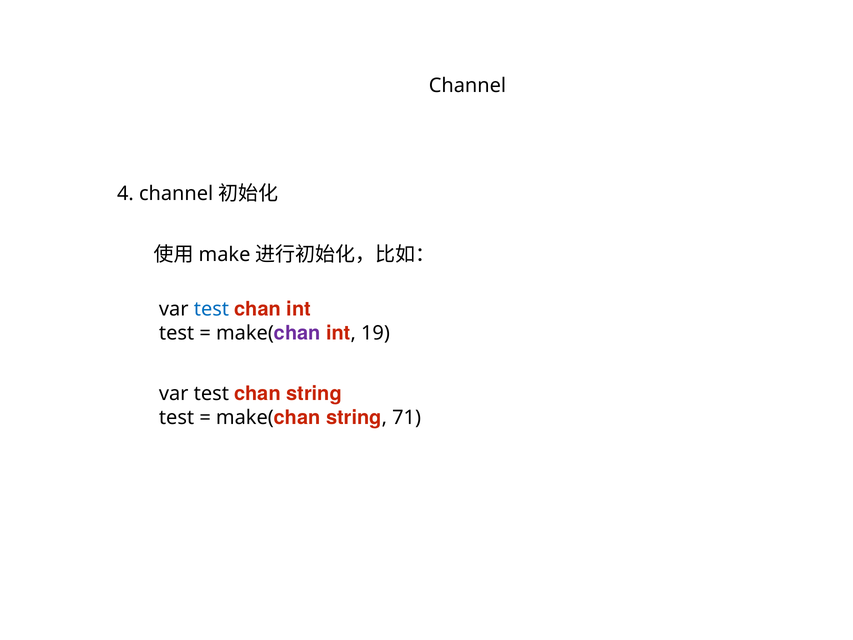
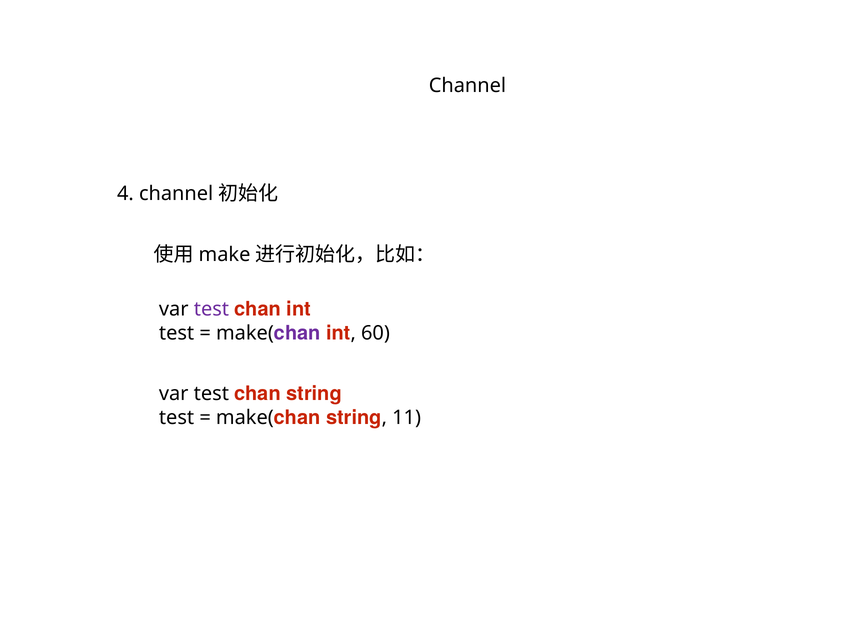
test colour: blue -> purple (211, 309)
19: 19 -> 60 (375, 333)
71: 71 -> 11 (407, 417)
